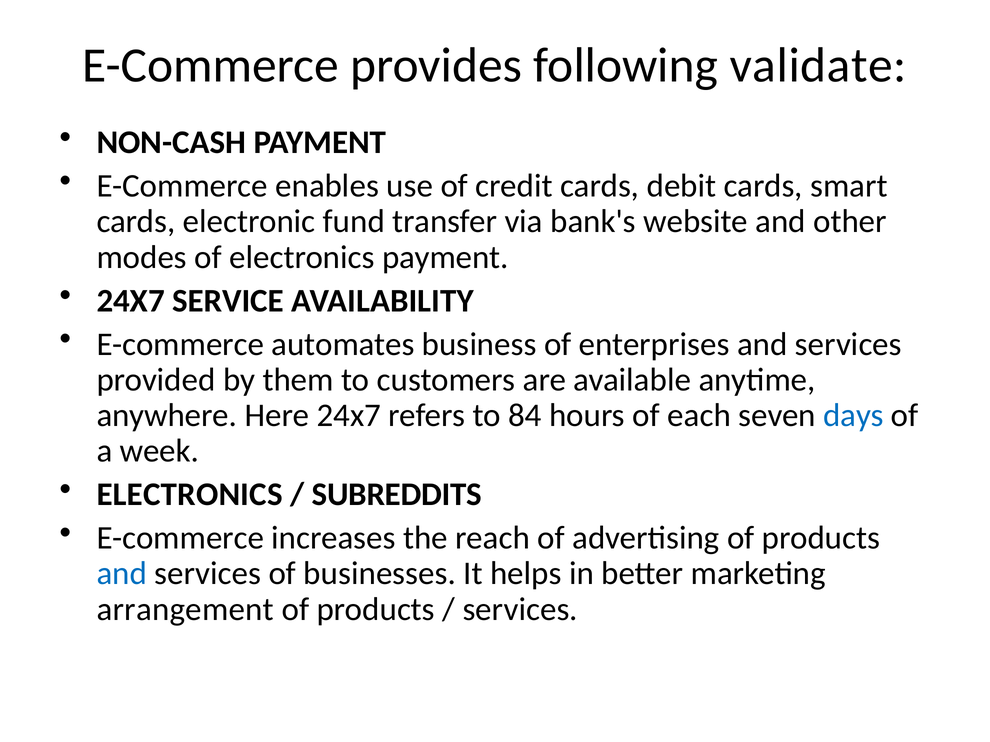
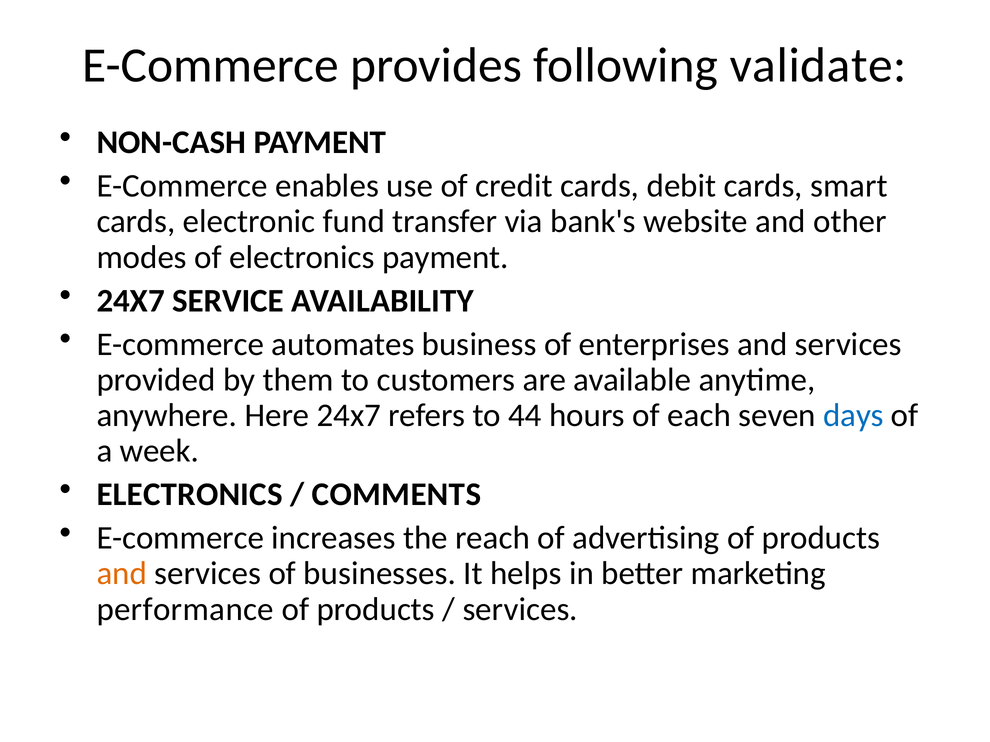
84: 84 -> 44 (525, 416)
SUBREDDITS: SUBREDDITS -> COMMENTS (397, 495)
and colour: blue -> orange (122, 574)
arrangement: arrangement -> performance (185, 610)
